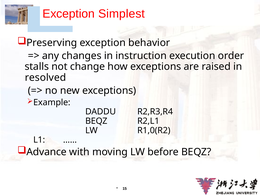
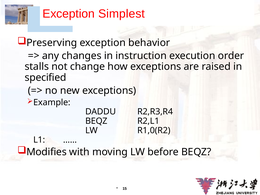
resolved: resolved -> specified (46, 78)
Advance: Advance -> Modifies (47, 152)
